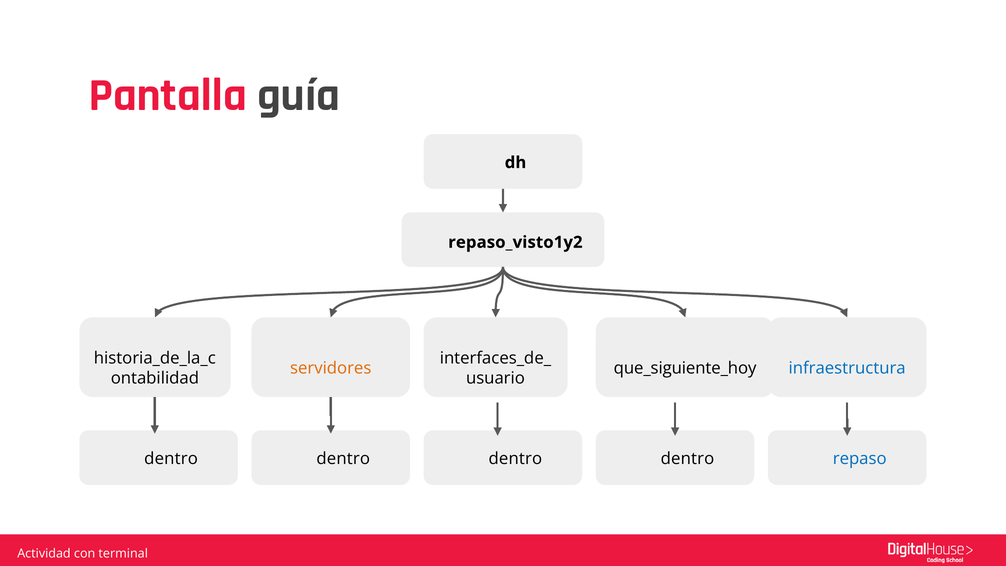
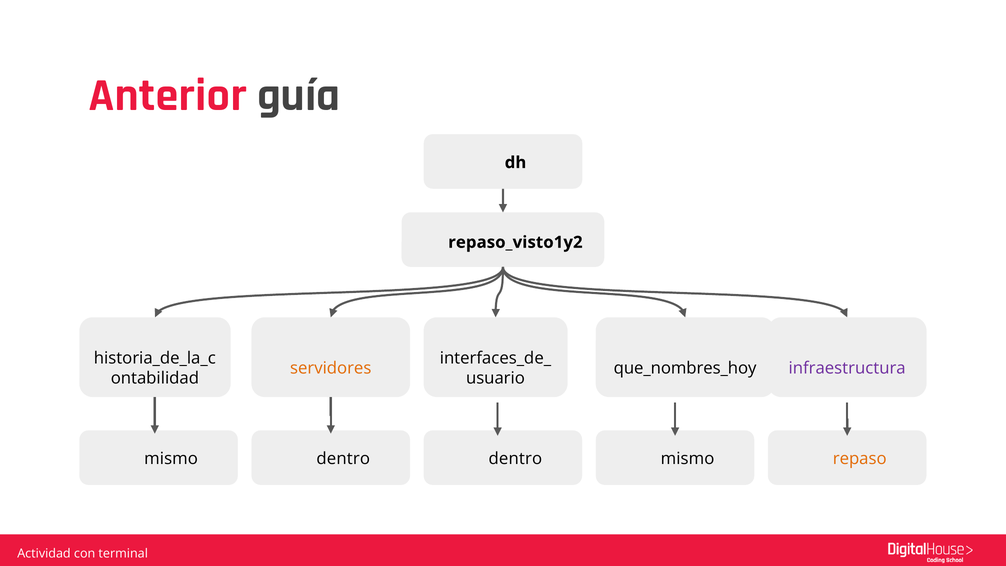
Pantalla: Pantalla -> Anterior (168, 95)
que_siguiente_hoy: que_siguiente_hoy -> que_nombres_hoy (685, 368)
infraestructura colour: blue -> purple (847, 368)
dentro: dentro -> mismo (171, 459)
dentro: dentro -> mismo (688, 459)
repaso colour: blue -> orange (860, 459)
